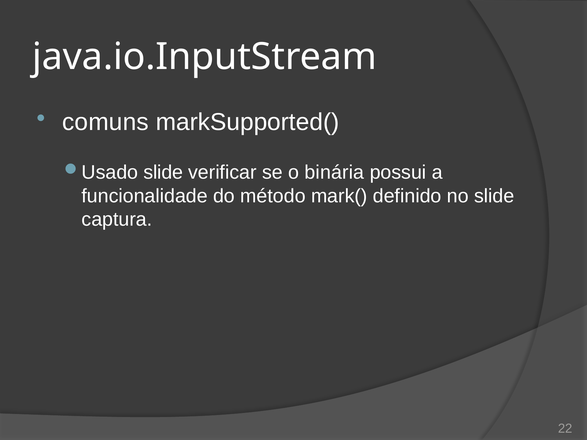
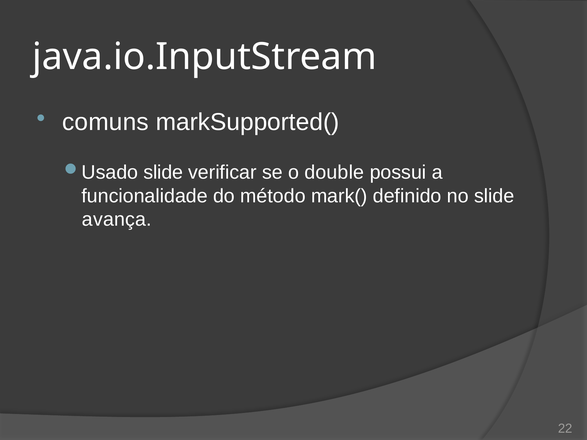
binária: binária -> double (334, 173)
captura: captura -> avança (117, 220)
